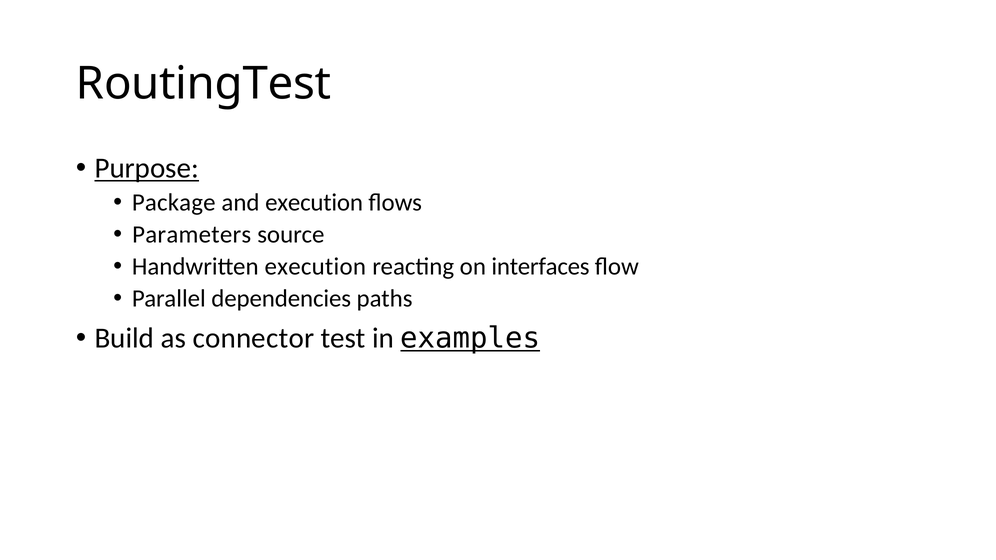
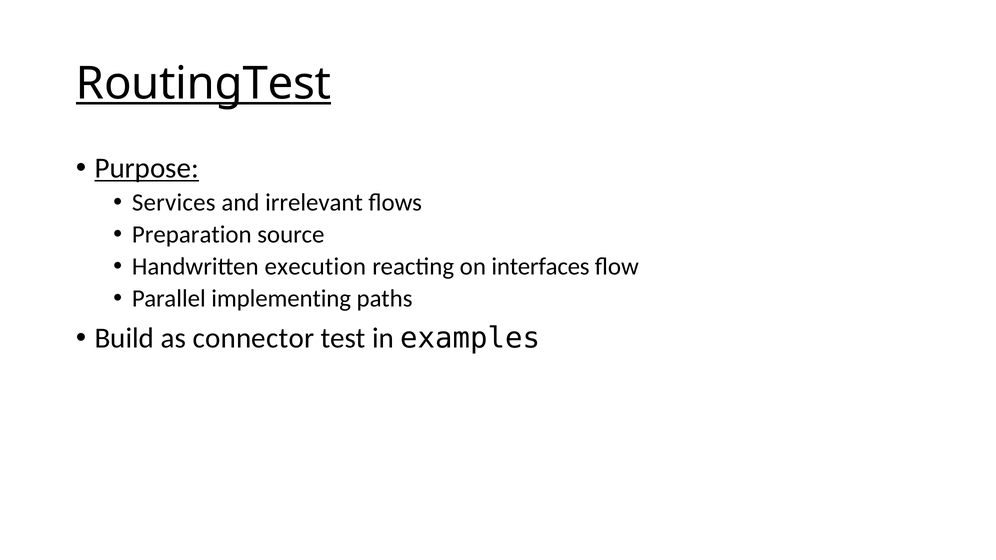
RoutingTest underline: none -> present (204, 84)
Package: Package -> Services (174, 203)
and execution: execution -> irrelevant (314, 203)
Parameters: Parameters -> Preparation (192, 235)
dependencies: dependencies -> implementing (281, 299)
examples underline: present -> none (470, 338)
